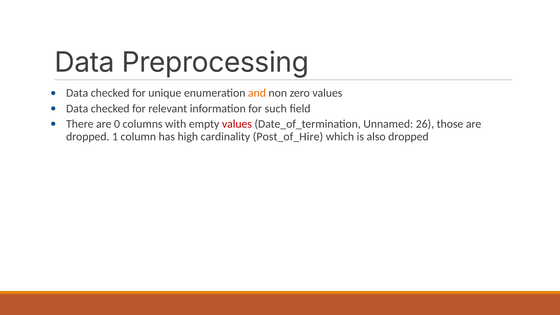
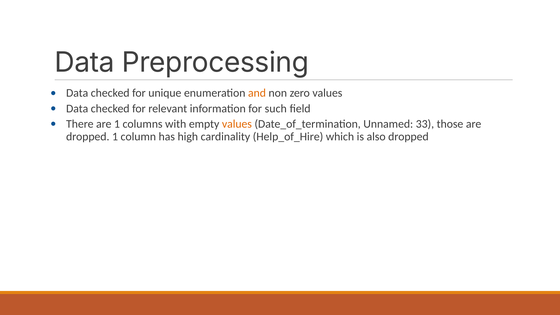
are 0: 0 -> 1 (117, 124)
values colour: red -> orange (237, 124)
26: 26 -> 33 (425, 124)
Post_of_Hire: Post_of_Hire -> Help_of_Hire (288, 136)
